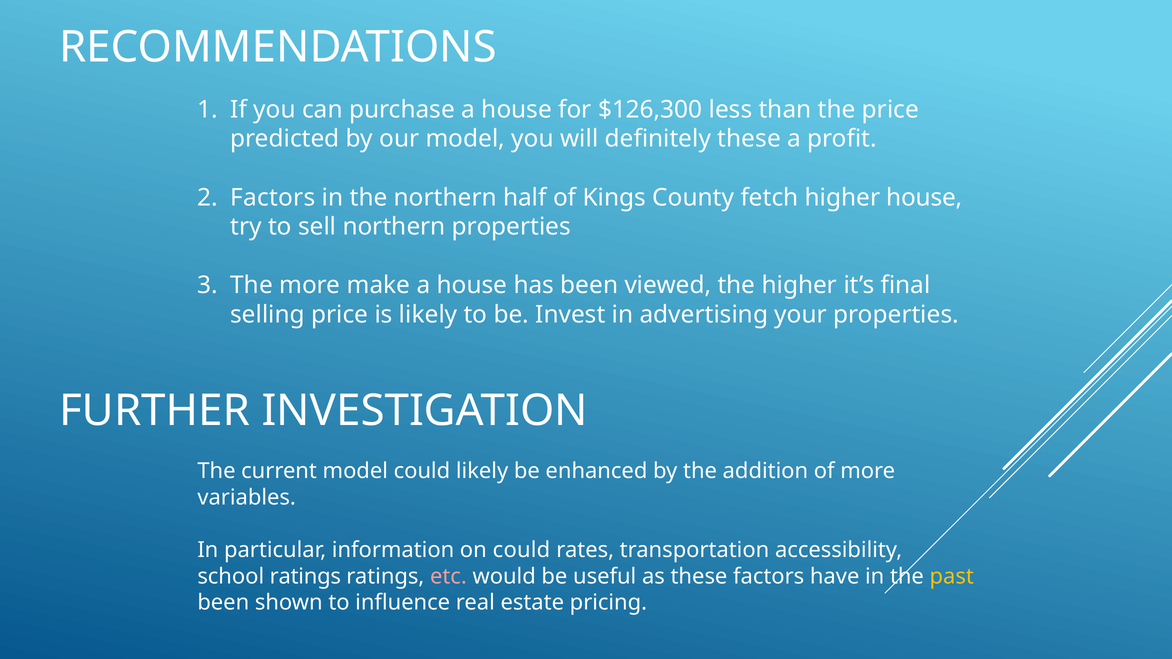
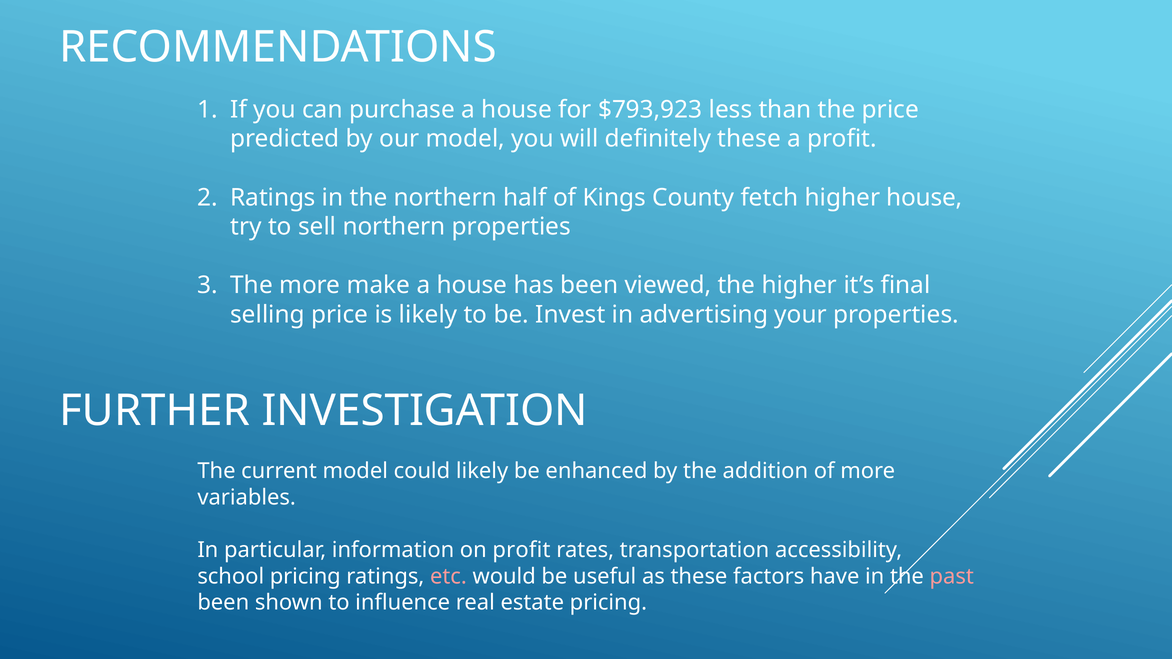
$126,300: $126,300 -> $793,923 (650, 110)
Factors: Factors -> Ratings (273, 198)
on could: could -> profit (522, 550)
school ratings: ratings -> pricing (305, 577)
past colour: yellow -> pink (952, 577)
